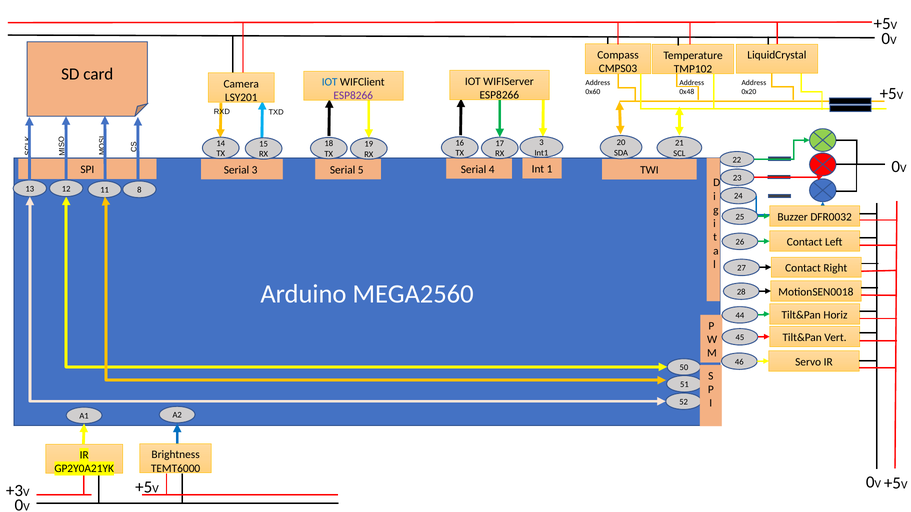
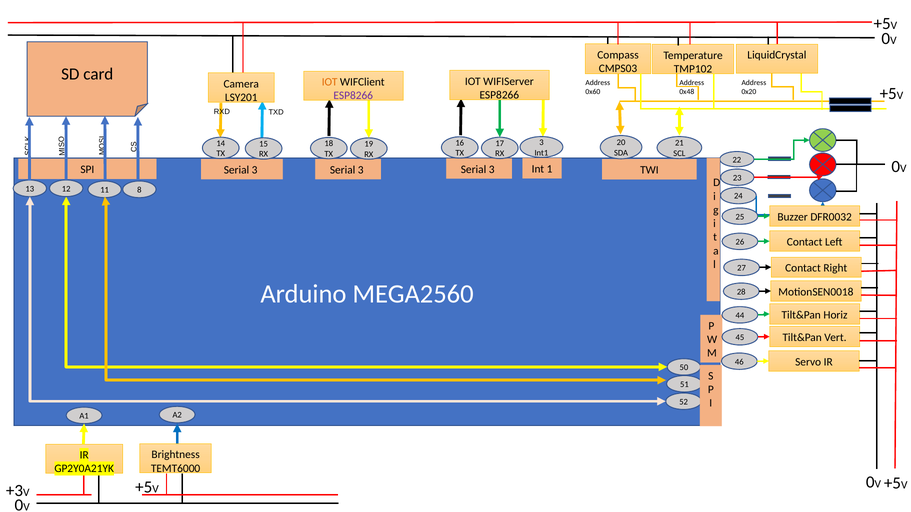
IOT colour: blue -> orange (330, 82)
4: 4 -> 3 (492, 169)
5: 5 -> 3 (361, 170)
